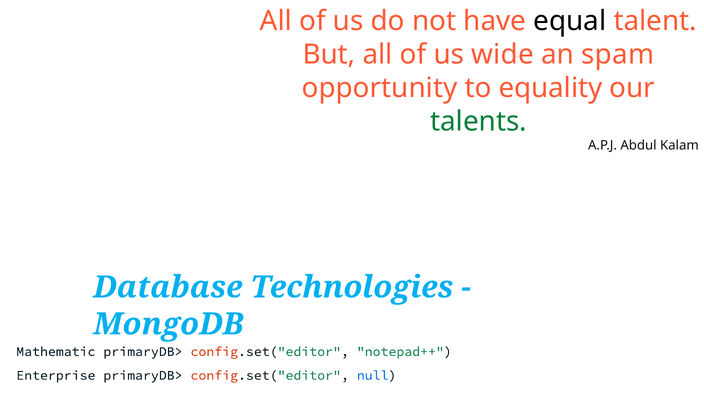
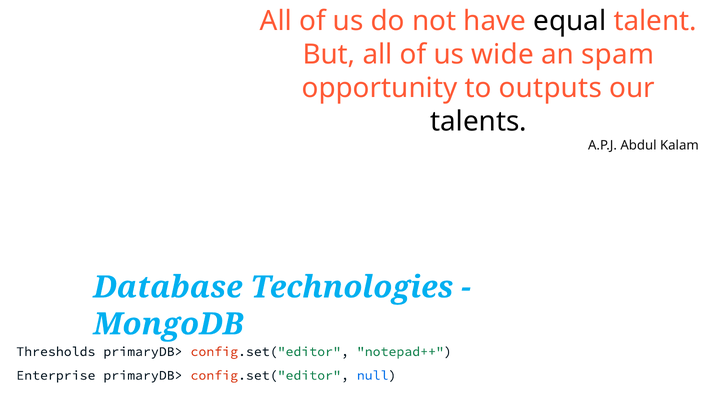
equality: equality -> outputs (550, 88)
talents colour: green -> black (479, 122)
Mathematic: Mathematic -> Thresholds (56, 352)
